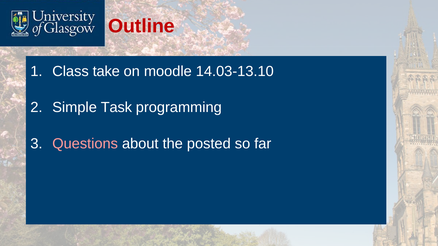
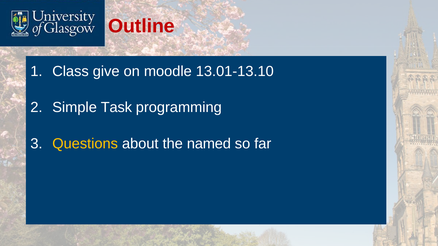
take: take -> give (106, 71)
14.03-13.10: 14.03-13.10 -> 13.01-13.10 (235, 71)
Questions colour: pink -> yellow (85, 144)
posted: posted -> named (209, 144)
